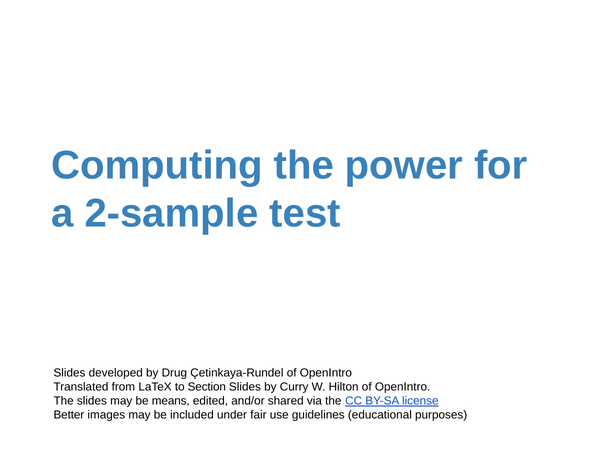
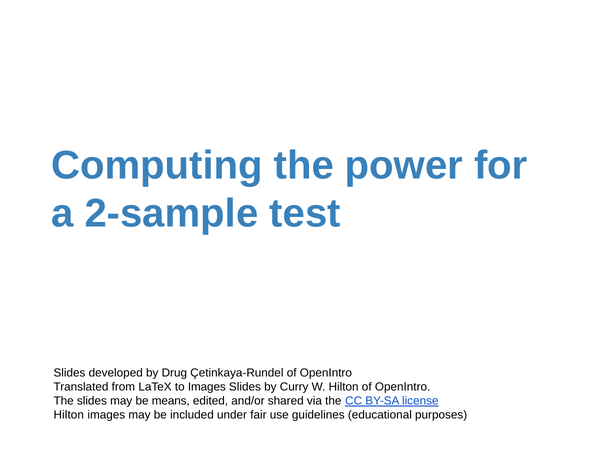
to Section: Section -> Images (207, 387)
Better: Better -> Hilton (69, 415)
